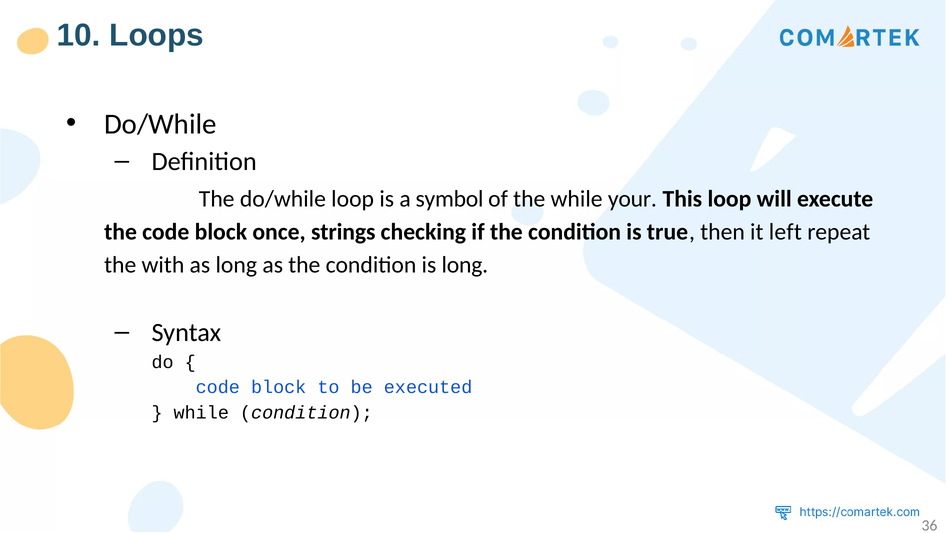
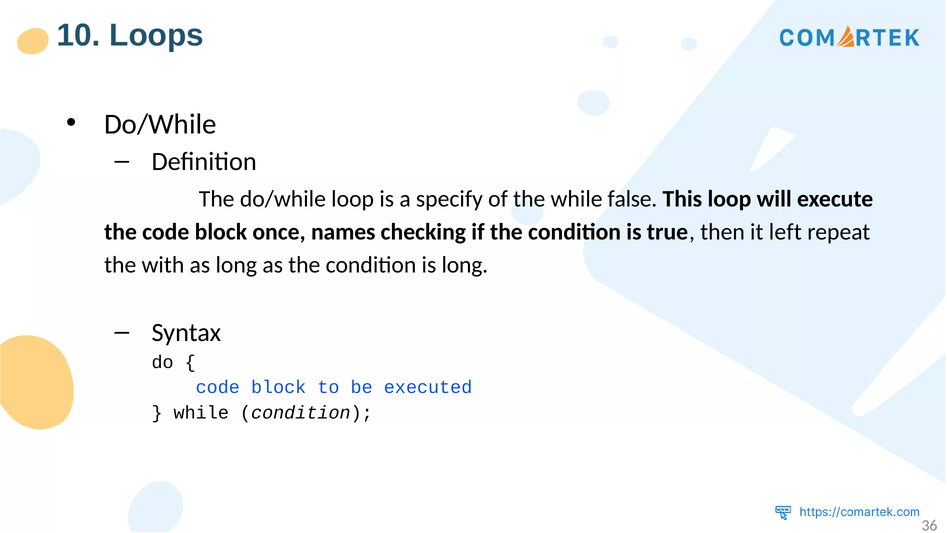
symbol: symbol -> specify (449, 199)
your: your -> false (632, 199)
strings: strings -> names (343, 232)
